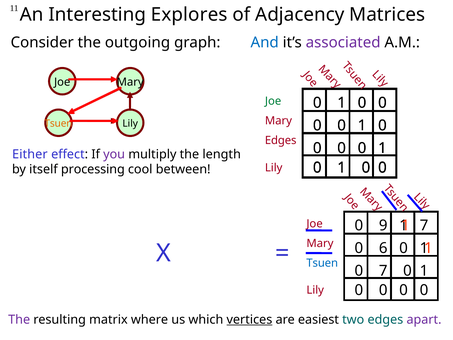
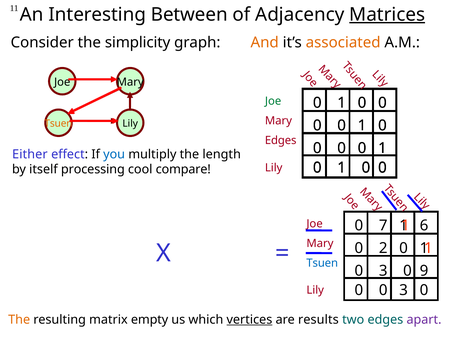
Explores: Explores -> Between (189, 15)
Matrices underline: none -> present (387, 15)
outgoing: outgoing -> simplicity (138, 43)
And colour: blue -> orange (265, 43)
associated colour: purple -> orange (343, 43)
you colour: purple -> blue (114, 154)
between: between -> compare (183, 169)
9: 9 -> 7 (383, 225)
7: 7 -> 6 (424, 225)
6: 6 -> 2 (383, 248)
7: 7 -> 3 (383, 271)
1: 1 -> 9 (424, 271)
0: 0 -> 3 (404, 290)
The colour: purple -> orange (19, 319)
where: where -> empty (150, 319)
easiest: easiest -> results (318, 319)
